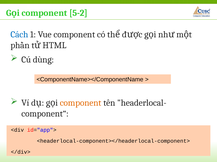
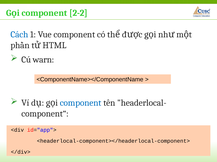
5-2: 5-2 -> 2-2 (78, 13)
dùng: dùng -> warn (43, 60)
component colour: orange -> blue (81, 103)
